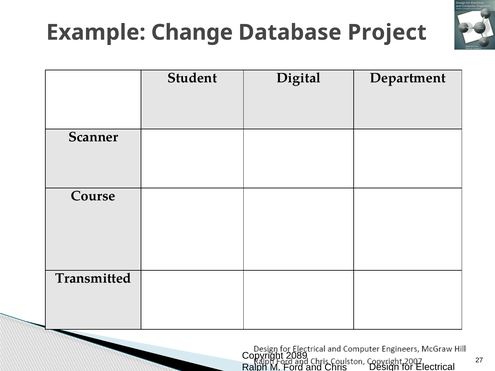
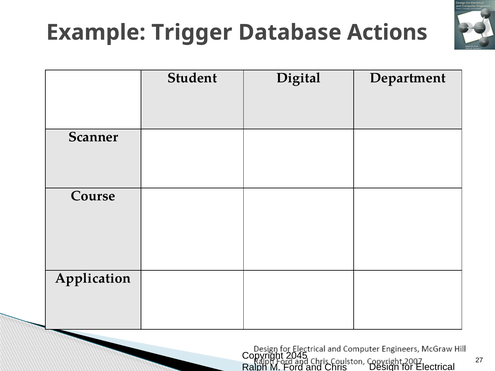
Change: Change -> Trigger (192, 32)
Project: Project -> Actions (387, 32)
Transmitted: Transmitted -> Application (93, 278)
2089: 2089 -> 2045 (297, 356)
